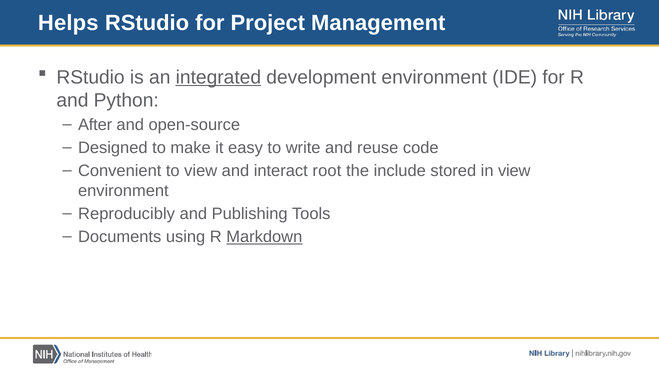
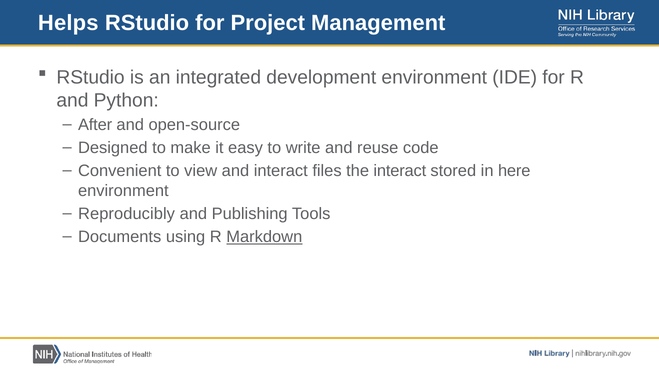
integrated underline: present -> none (218, 77)
root: root -> files (327, 171)
the include: include -> interact (400, 171)
in view: view -> here (514, 171)
